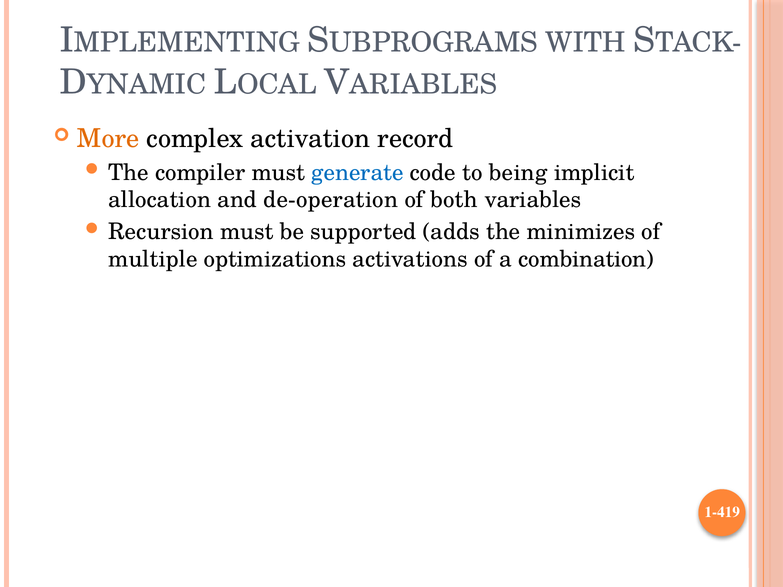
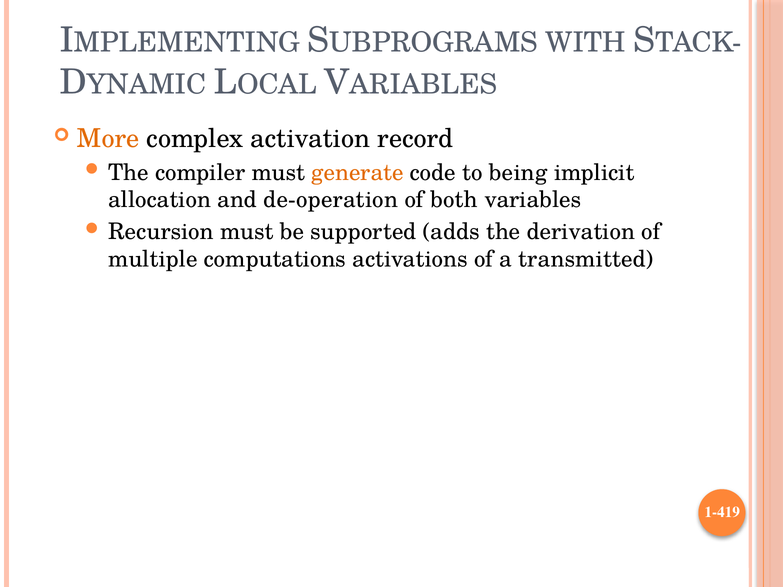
generate colour: blue -> orange (358, 173)
minimizes: minimizes -> derivation (581, 232)
optimizations: optimizations -> computations (275, 259)
combination: combination -> transmitted (586, 259)
